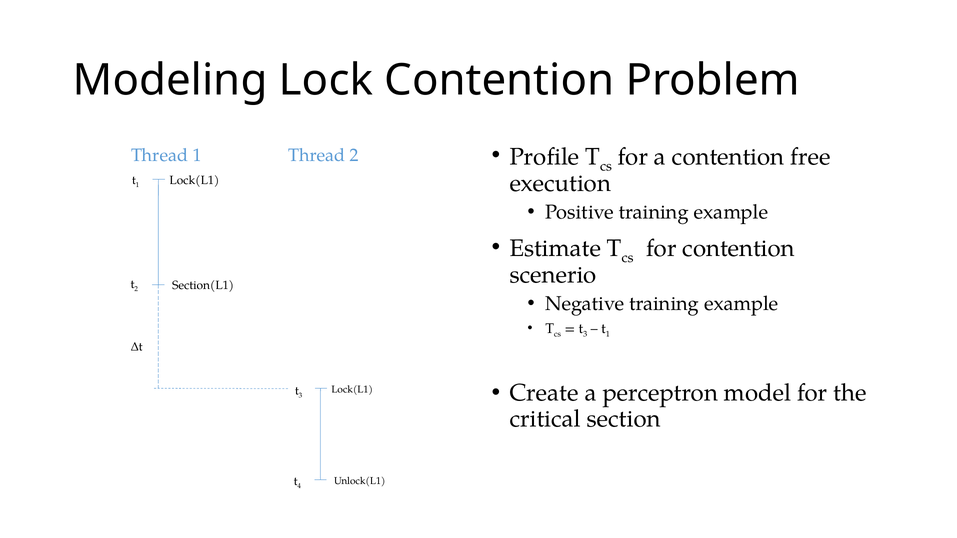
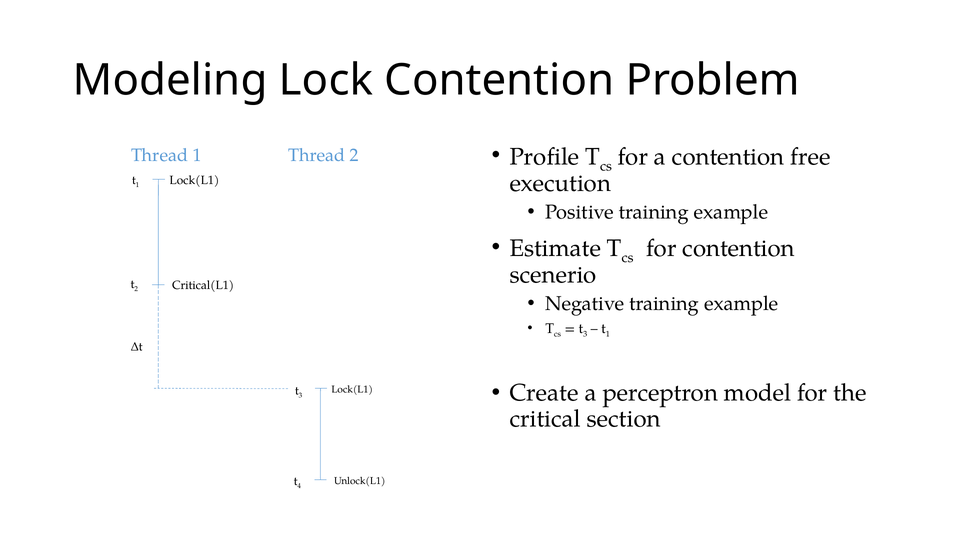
Section(L1: Section(L1 -> Critical(L1 (203, 286)
